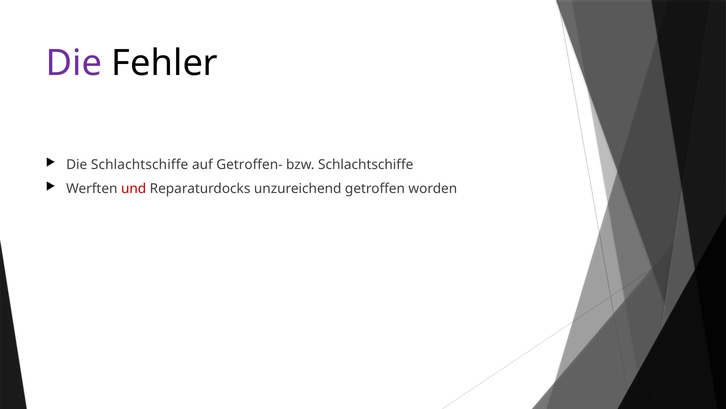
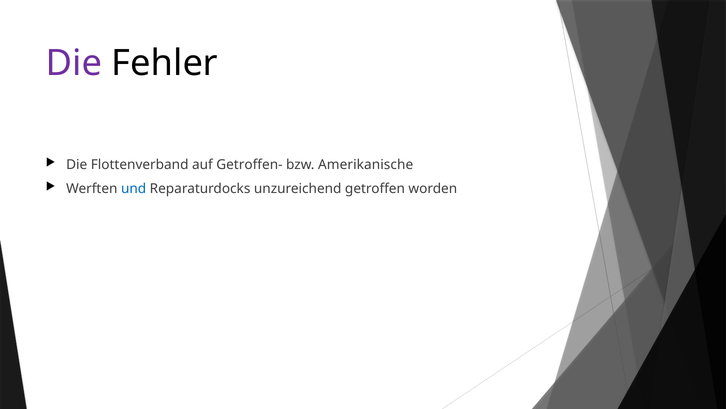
Die Schlachtschiffe: Schlachtschiffe -> Flottenverband (140, 164)
bzw Schlachtschiffe: Schlachtschiffe -> Amerikanische (366, 164)
und colour: red -> blue (134, 188)
